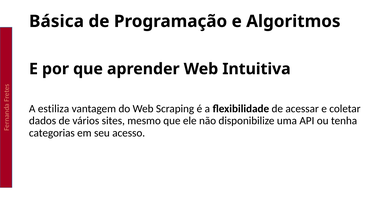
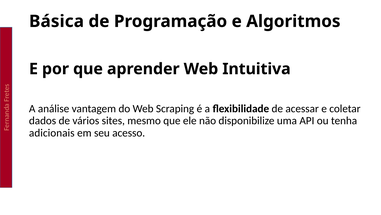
estiliza: estiliza -> análise (54, 108)
categorias: categorias -> adicionais (52, 132)
